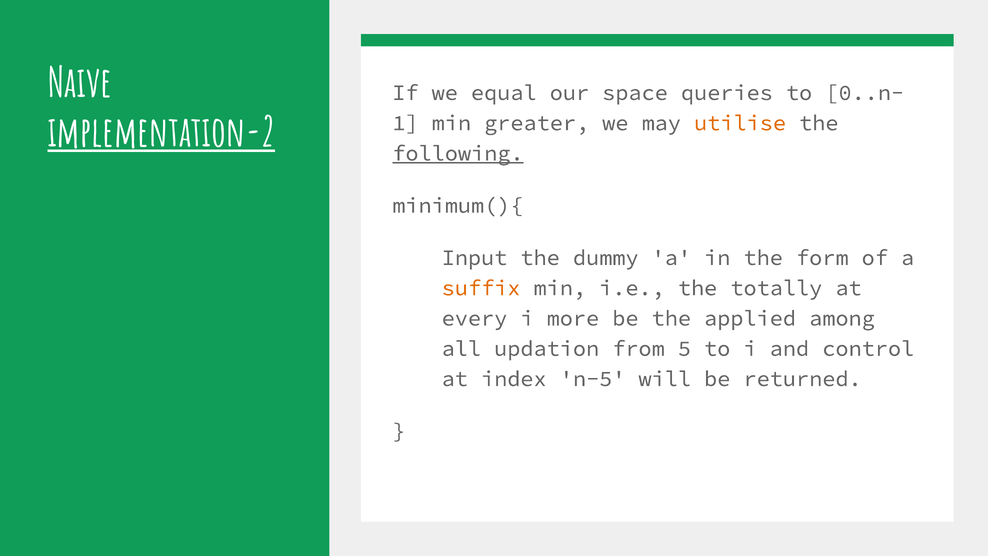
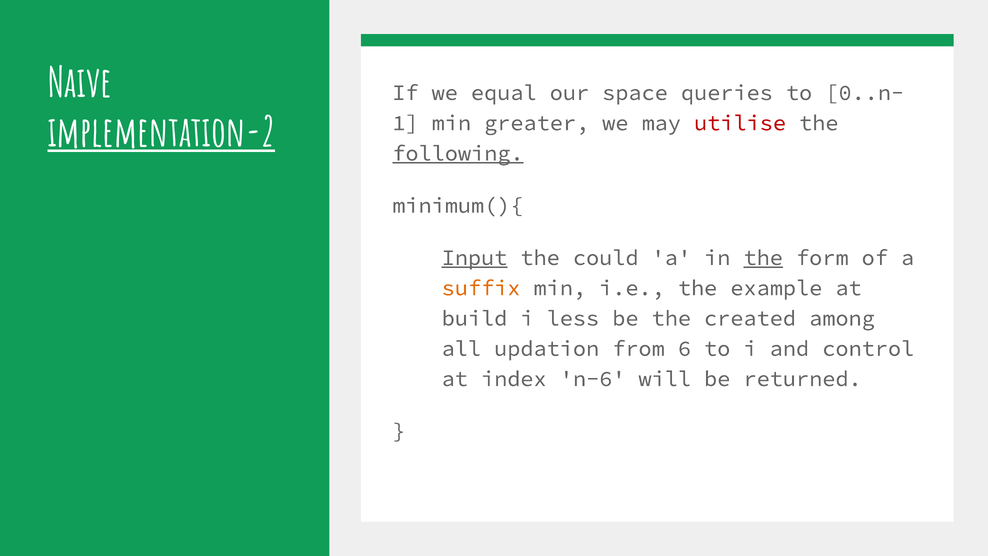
utilise colour: orange -> red (740, 123)
Input underline: none -> present (475, 258)
dummy: dummy -> could (606, 258)
the underline: none -> present (763, 258)
totally: totally -> example (776, 288)
every: every -> build (475, 318)
more: more -> less (573, 318)
applied: applied -> created (750, 318)
5: 5 -> 6 (684, 348)
n-5: n-5 -> n-6 (593, 379)
